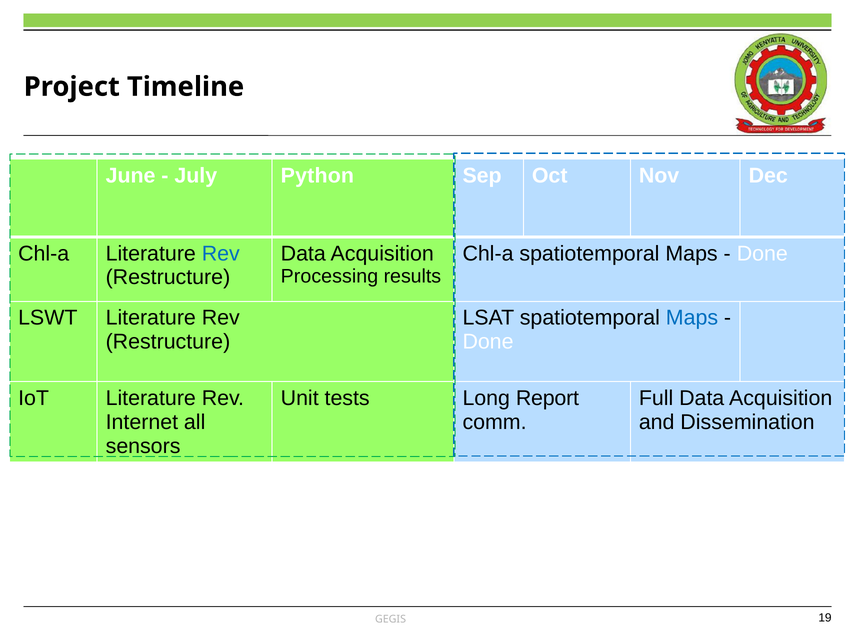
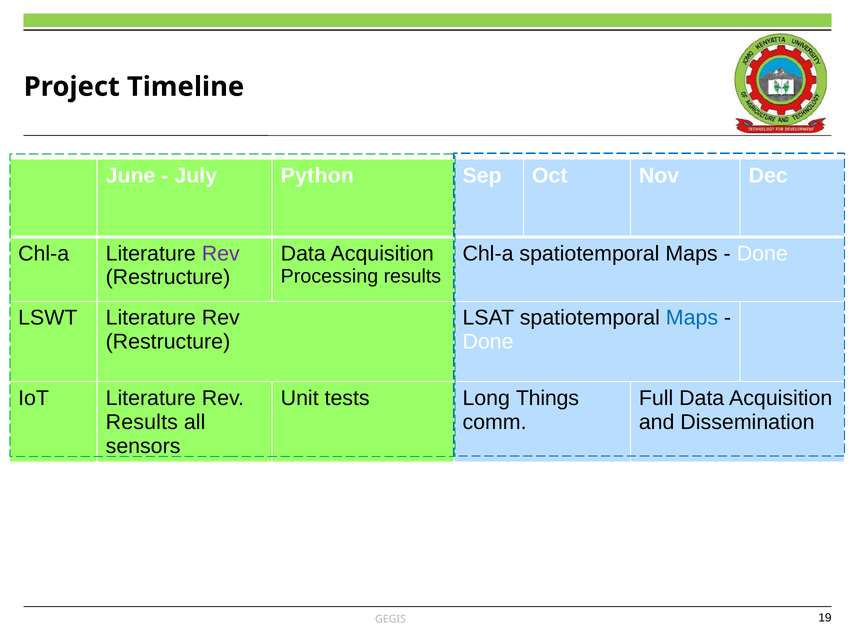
Rev colour: blue -> purple (221, 254)
Report: Report -> Things (547, 398)
Internet: Internet -> Results (142, 422)
